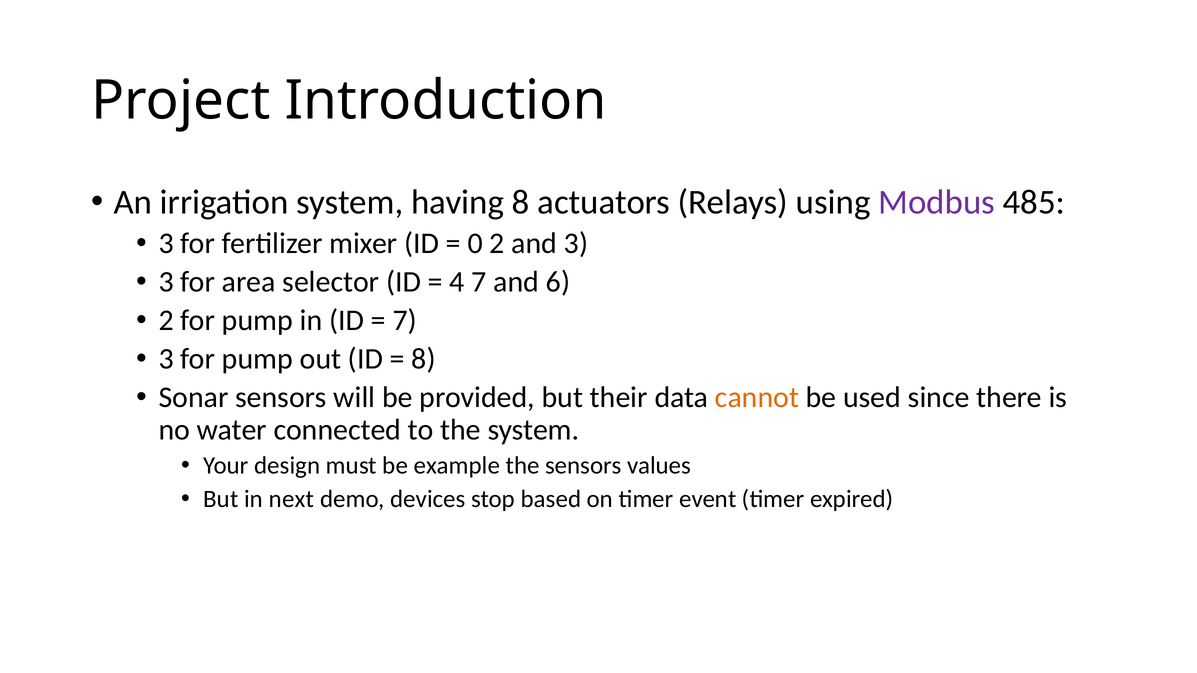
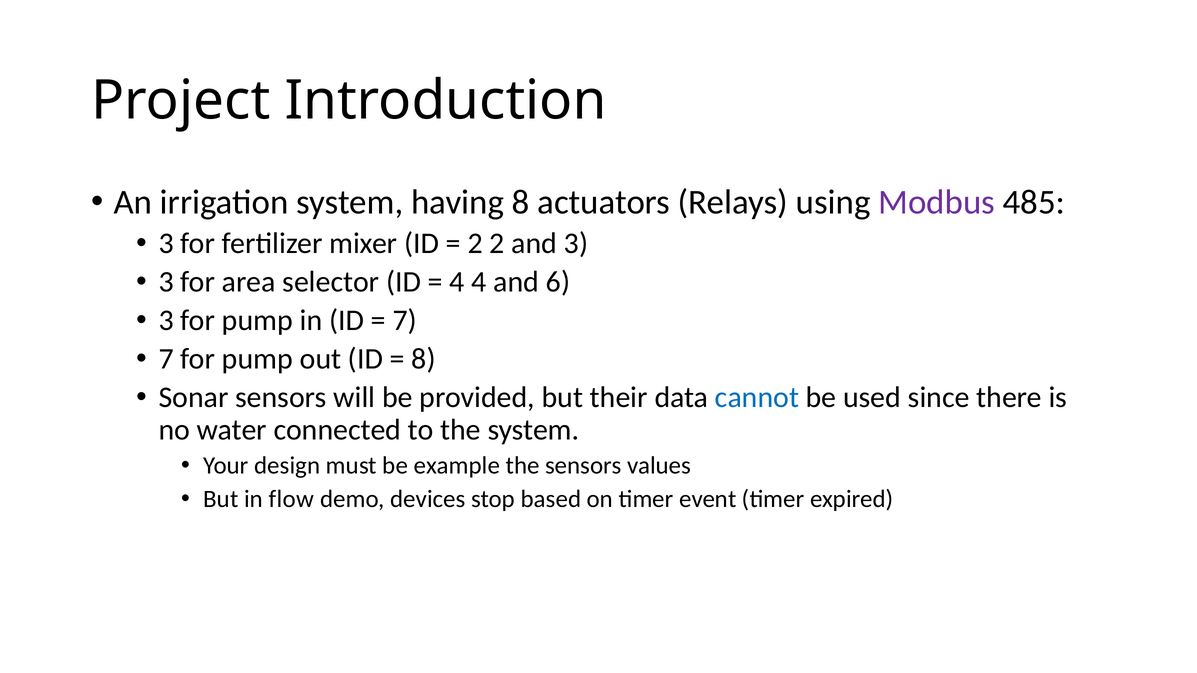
0: 0 -> 2 (475, 244)
4 7: 7 -> 4 (479, 282)
2: 2 -> 3 (166, 321)
3: 3 -> 7 (166, 359)
cannot colour: orange -> blue (757, 398)
next: next -> flow (292, 499)
